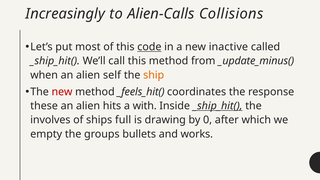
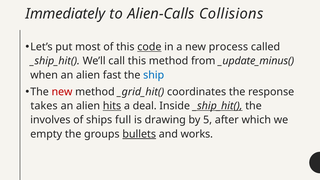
Increasingly: Increasingly -> Immediately (65, 14)
inactive: inactive -> process (228, 47)
self: self -> fast (112, 75)
ship colour: orange -> blue (154, 75)
_feels_hit(: _feels_hit( -> _grid_hit( (141, 92)
these: these -> takes (44, 106)
hits underline: none -> present (112, 106)
with: with -> deal (145, 106)
0: 0 -> 5 (208, 120)
bullets underline: none -> present (139, 134)
